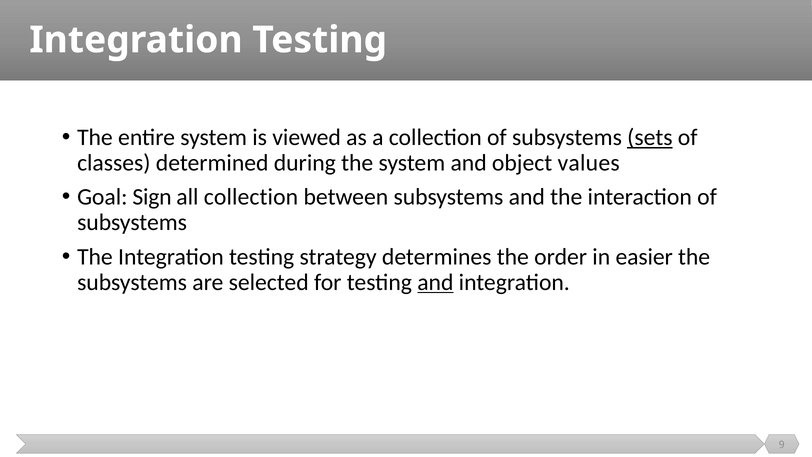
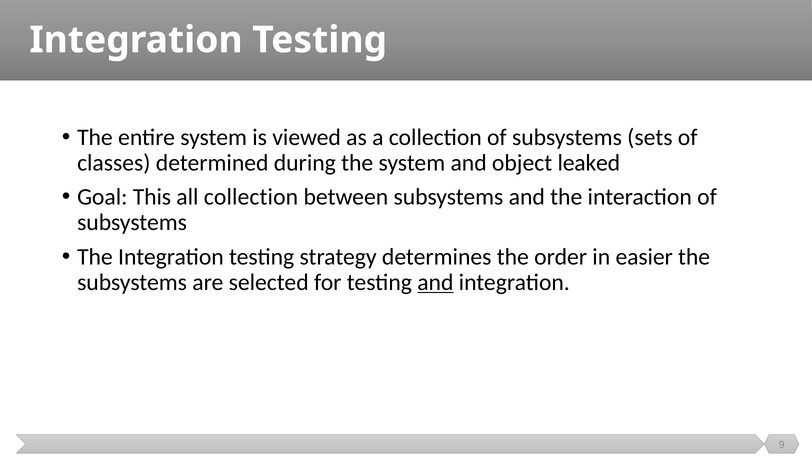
sets underline: present -> none (650, 137)
values: values -> leaked (589, 163)
Sign: Sign -> This (152, 197)
